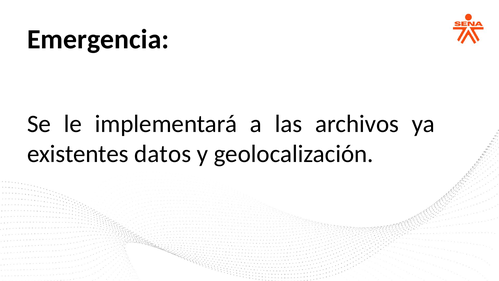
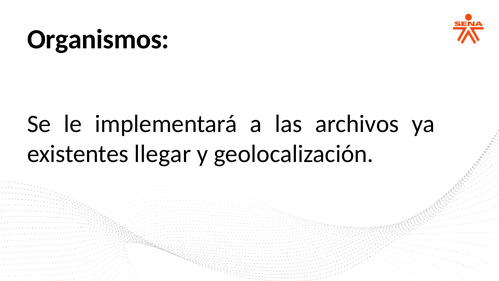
Emergencia: Emergencia -> Organismos (98, 39)
datos: datos -> llegar (163, 154)
